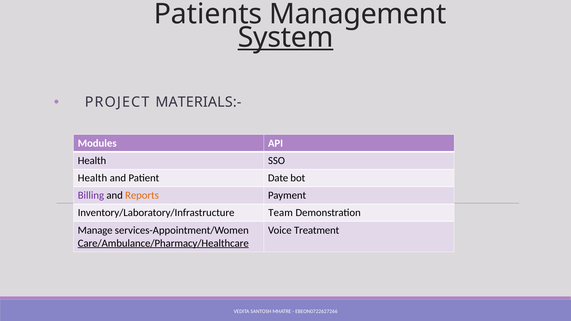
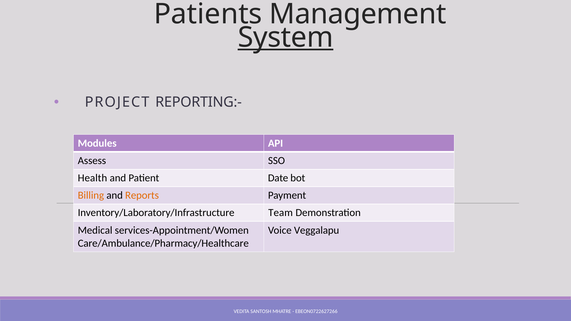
MATERIALS:-: MATERIALS:- -> REPORTING:- (199, 102)
Health: Health -> Assess (92, 161)
Billing colour: purple -> orange (91, 196)
Manage: Manage -> Medical (95, 230)
Treatment: Treatment -> Veggalapu (317, 230)
Care/Ambulance/Pharmacy/Healthcare underline: present -> none (163, 243)
